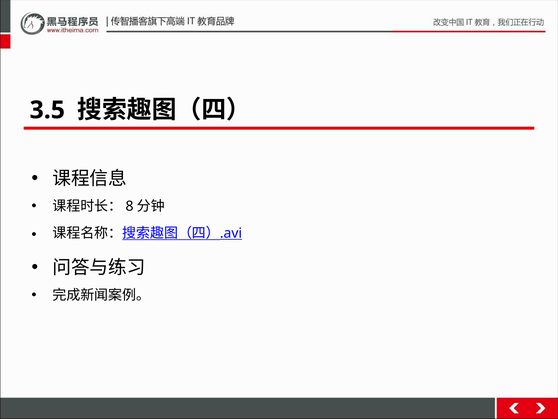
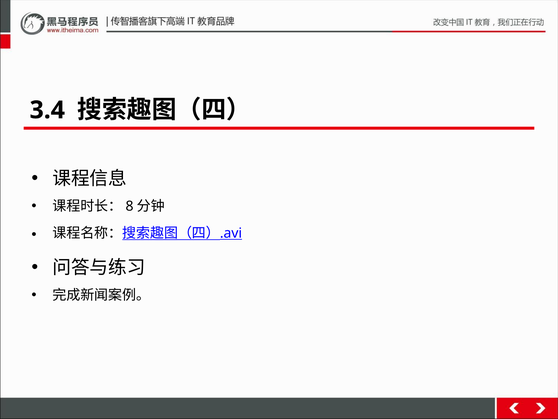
3.5: 3.5 -> 3.4 (47, 110)
